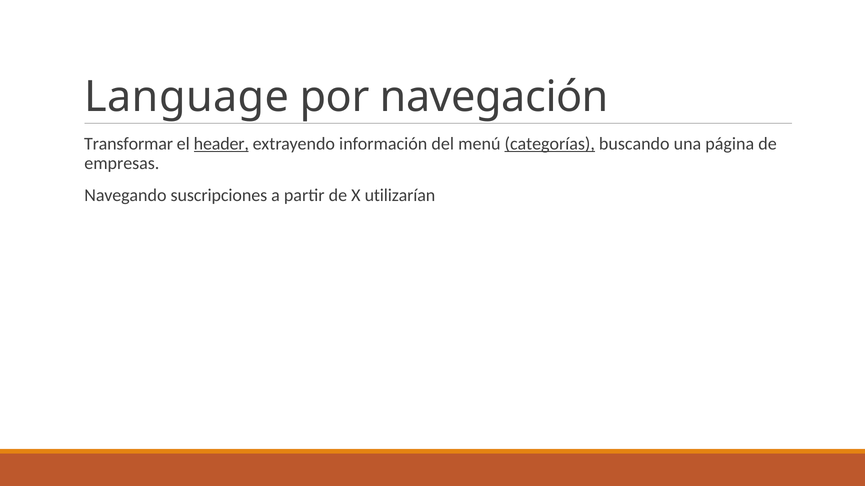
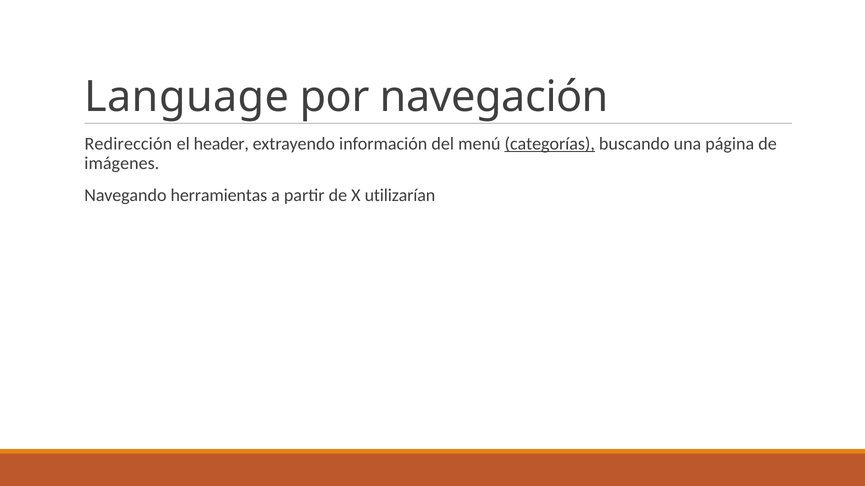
Transformar: Transformar -> Redirección (128, 144)
header underline: present -> none (221, 144)
empresas: empresas -> imágenes (122, 163)
suscripciones: suscripciones -> herramientas (219, 195)
